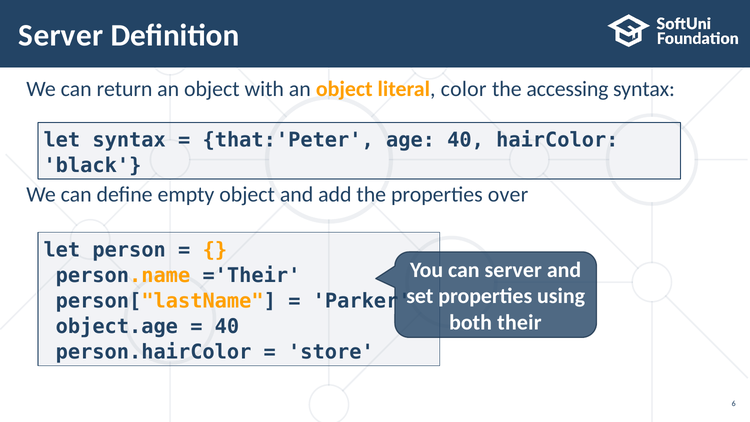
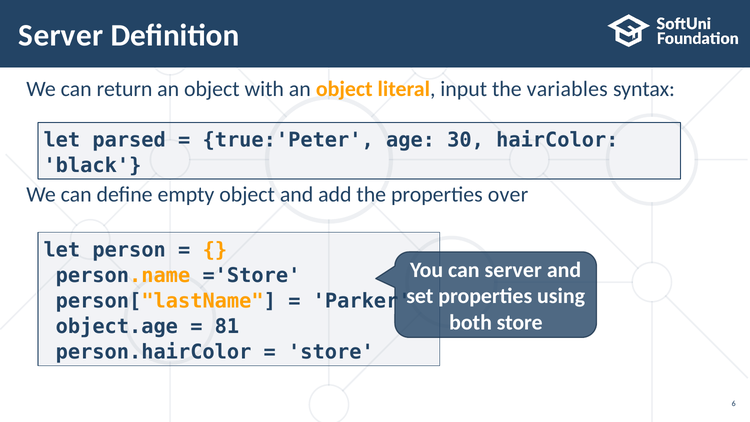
color: color -> input (464, 89)
accessing: accessing -> variables (567, 89)
let syntax: syntax -> parsed (129, 140)
that:'Peter: that:'Peter -> true:'Peter (288, 140)
age 40: 40 -> 30 (466, 140)
='Their: ='Their -> ='Store (251, 275)
both their: their -> store (520, 322)
40: 40 -> 81 (227, 327)
